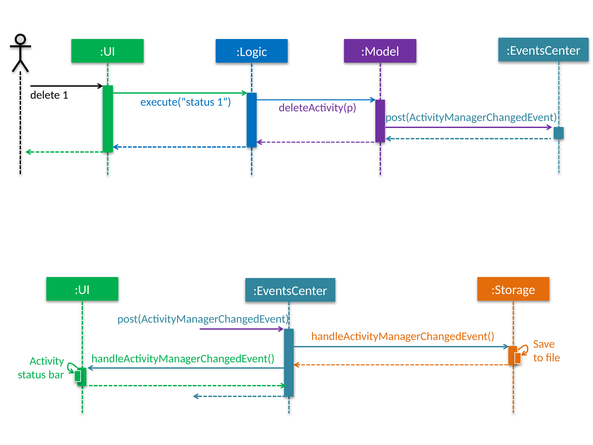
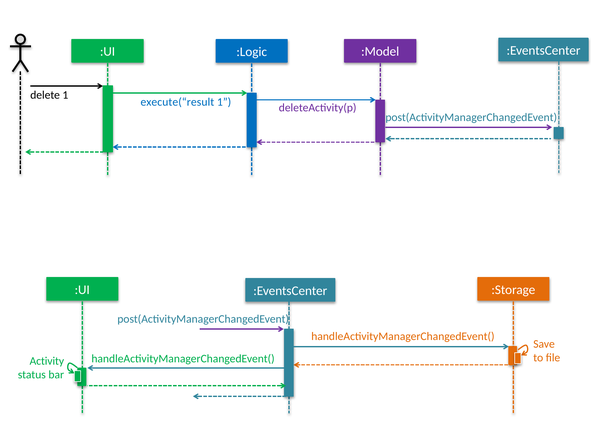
execute(“status: execute(“status -> execute(“result (177, 102)
